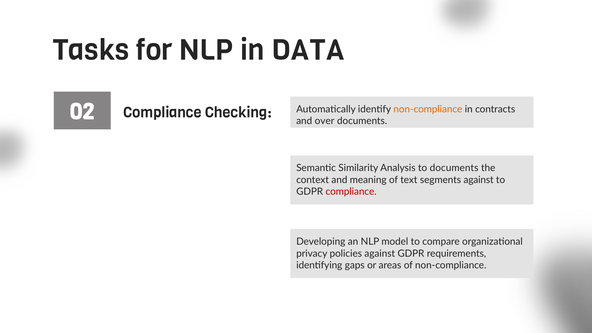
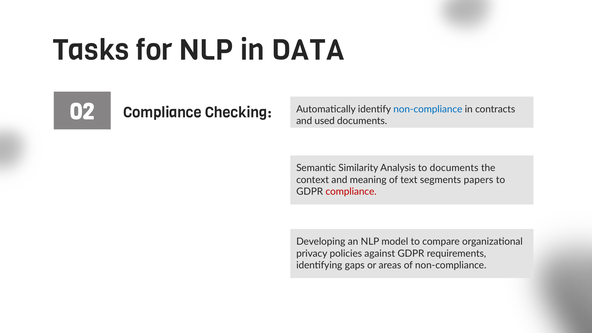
non-compliance colour: orange -> blue (428, 109)
over: over -> used (325, 121)
segments against: against -> papers (478, 180)
